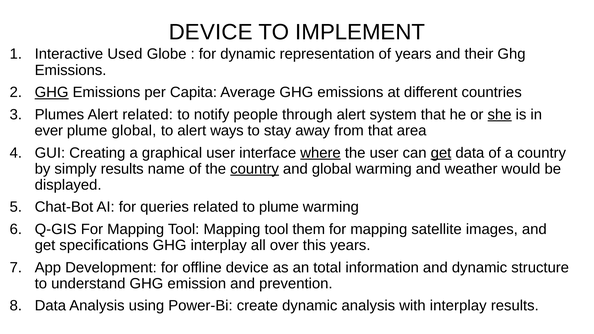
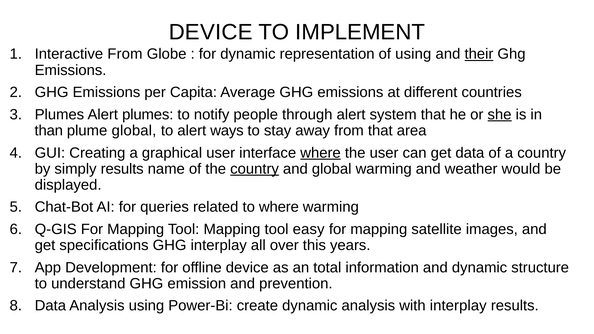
Interactive Used: Used -> From (125, 54)
of years: years -> using (413, 54)
their underline: none -> present (479, 54)
GHG underline: present -> none (52, 92)
Alert related: related -> plumes (148, 115)
ever: ever -> than (49, 131)
get underline: present -> none (441, 153)
to plume: plume -> where (279, 207)
them: them -> easy (309, 229)
